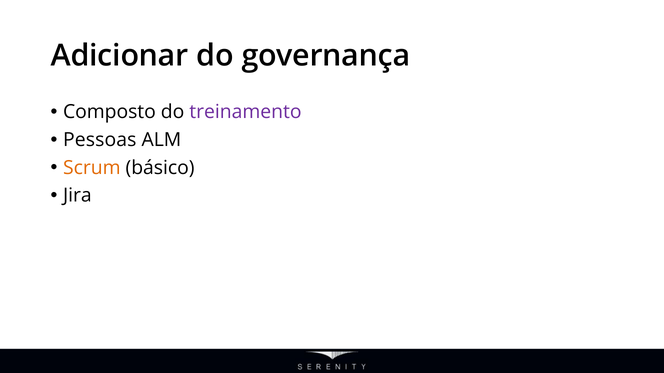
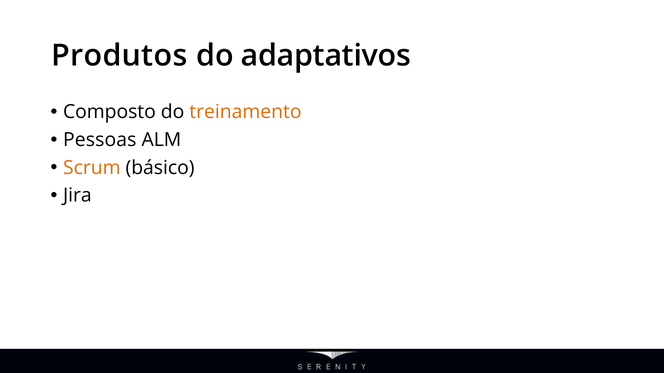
Adicionar: Adicionar -> Produtos (119, 56)
governança: governança -> adaptativos (326, 56)
treinamento colour: purple -> orange (245, 112)
